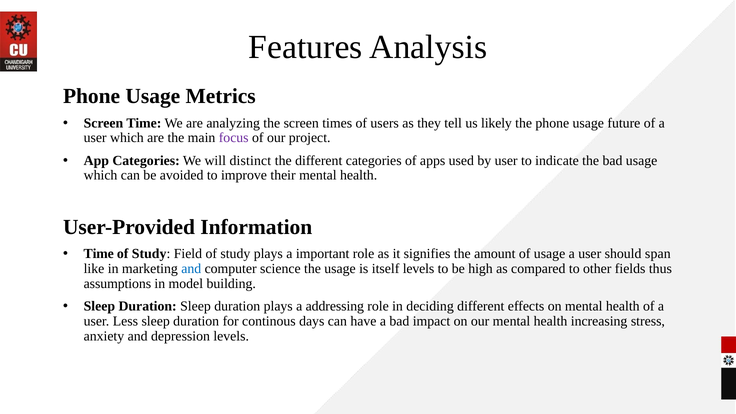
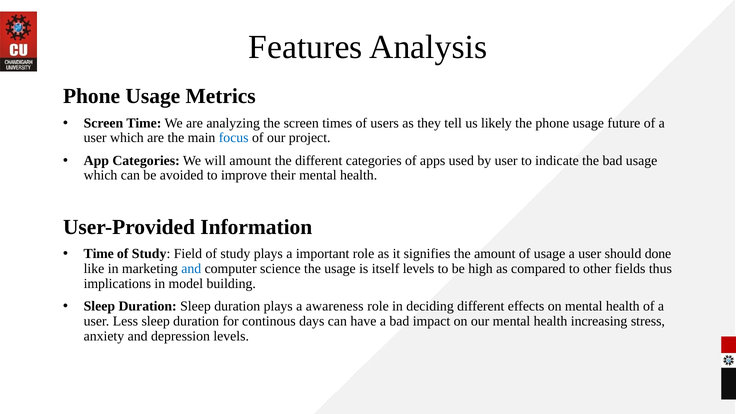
focus colour: purple -> blue (234, 138)
will distinct: distinct -> amount (250, 160)
span: span -> done (658, 254)
assumptions: assumptions -> implications (117, 284)
addressing: addressing -> awareness (335, 306)
